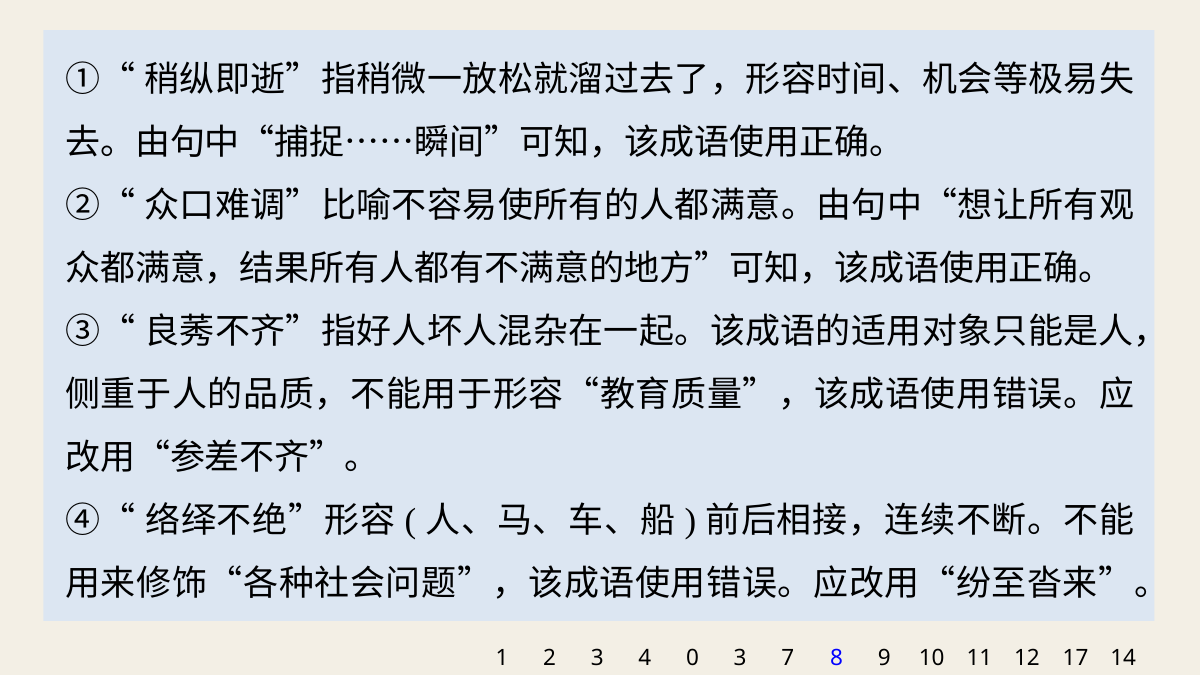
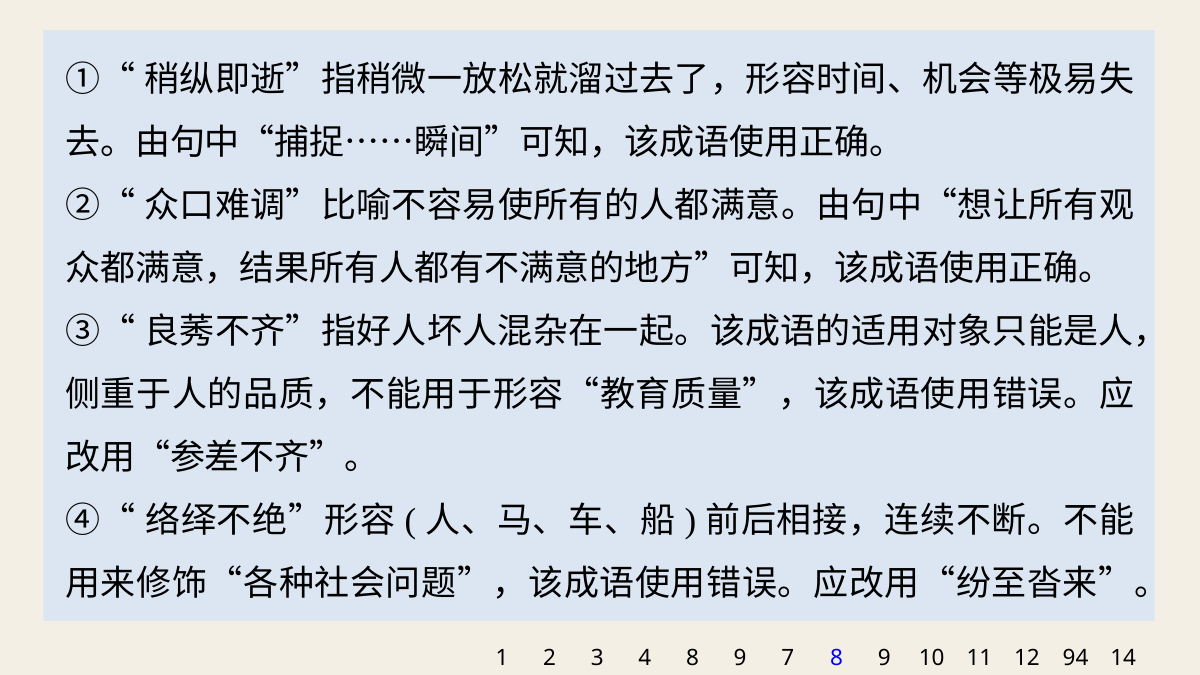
4 0: 0 -> 8 (693, 658)
3 3: 3 -> 9 (740, 658)
17: 17 -> 94 (1076, 658)
